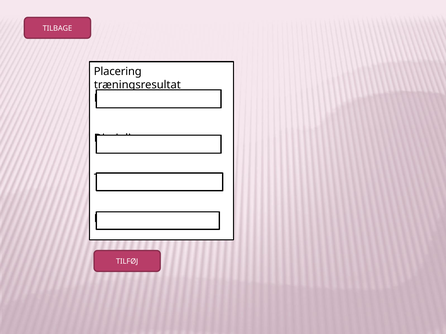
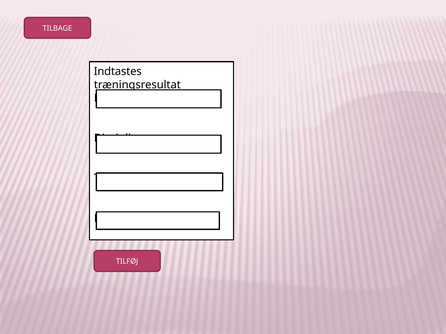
Placering: Placering -> Indtastes (118, 72)
